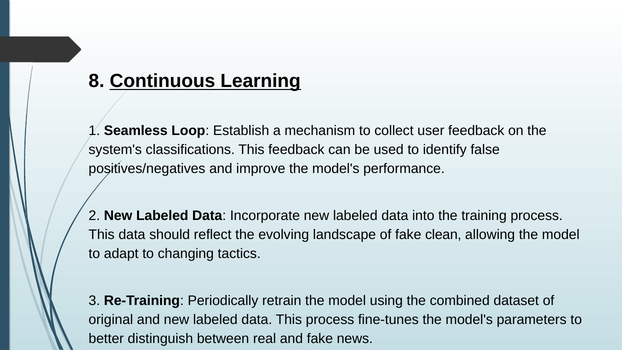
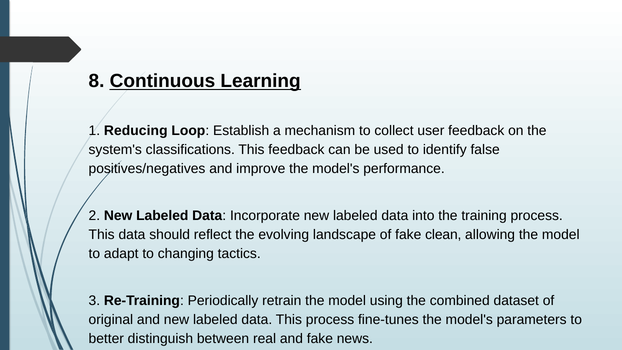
Seamless: Seamless -> Reducing (136, 131)
